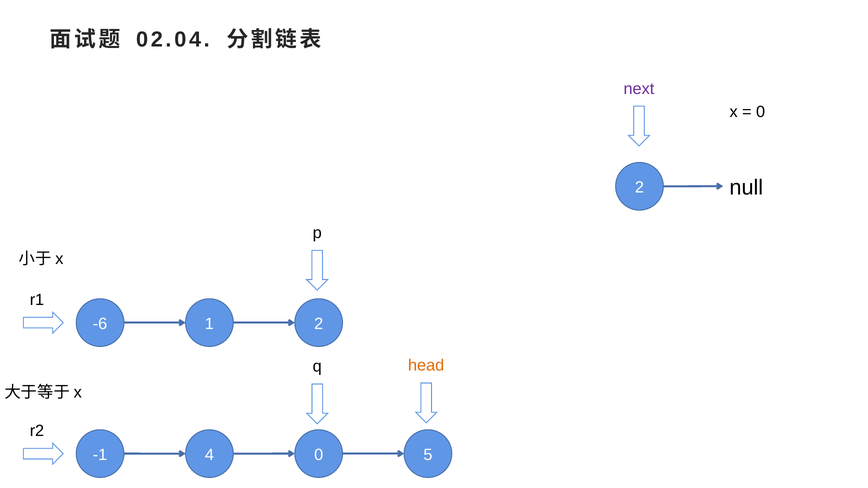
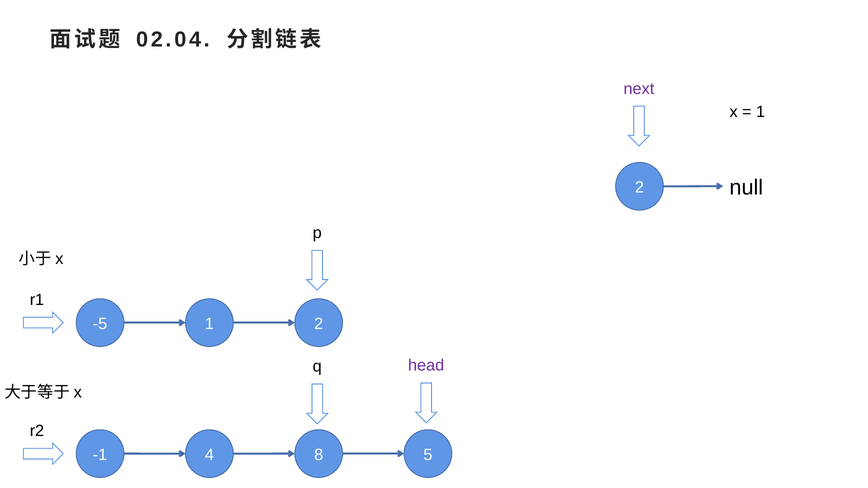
0: 0 -> 1 (761, 112)
-6: -6 -> -5 (100, 324)
head colour: orange -> purple (426, 366)
4 0: 0 -> 8 (319, 455)
